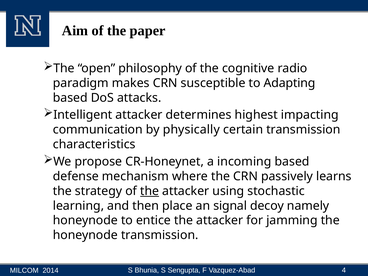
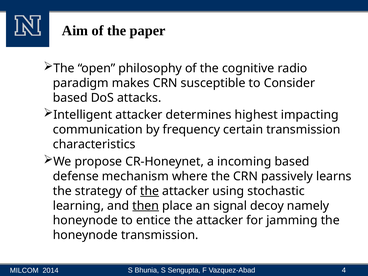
Adapting: Adapting -> Consider (289, 83)
physically: physically -> frequency (191, 130)
then underline: none -> present (146, 206)
